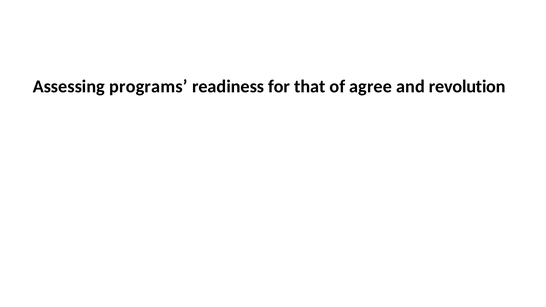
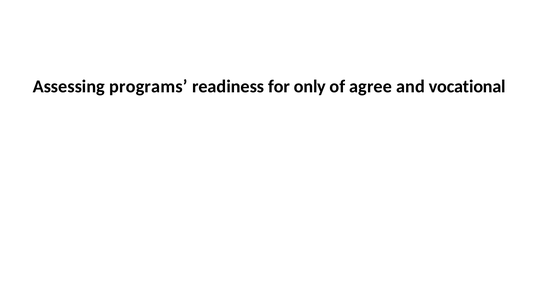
that: that -> only (310, 87)
revolution: revolution -> vocational (467, 87)
